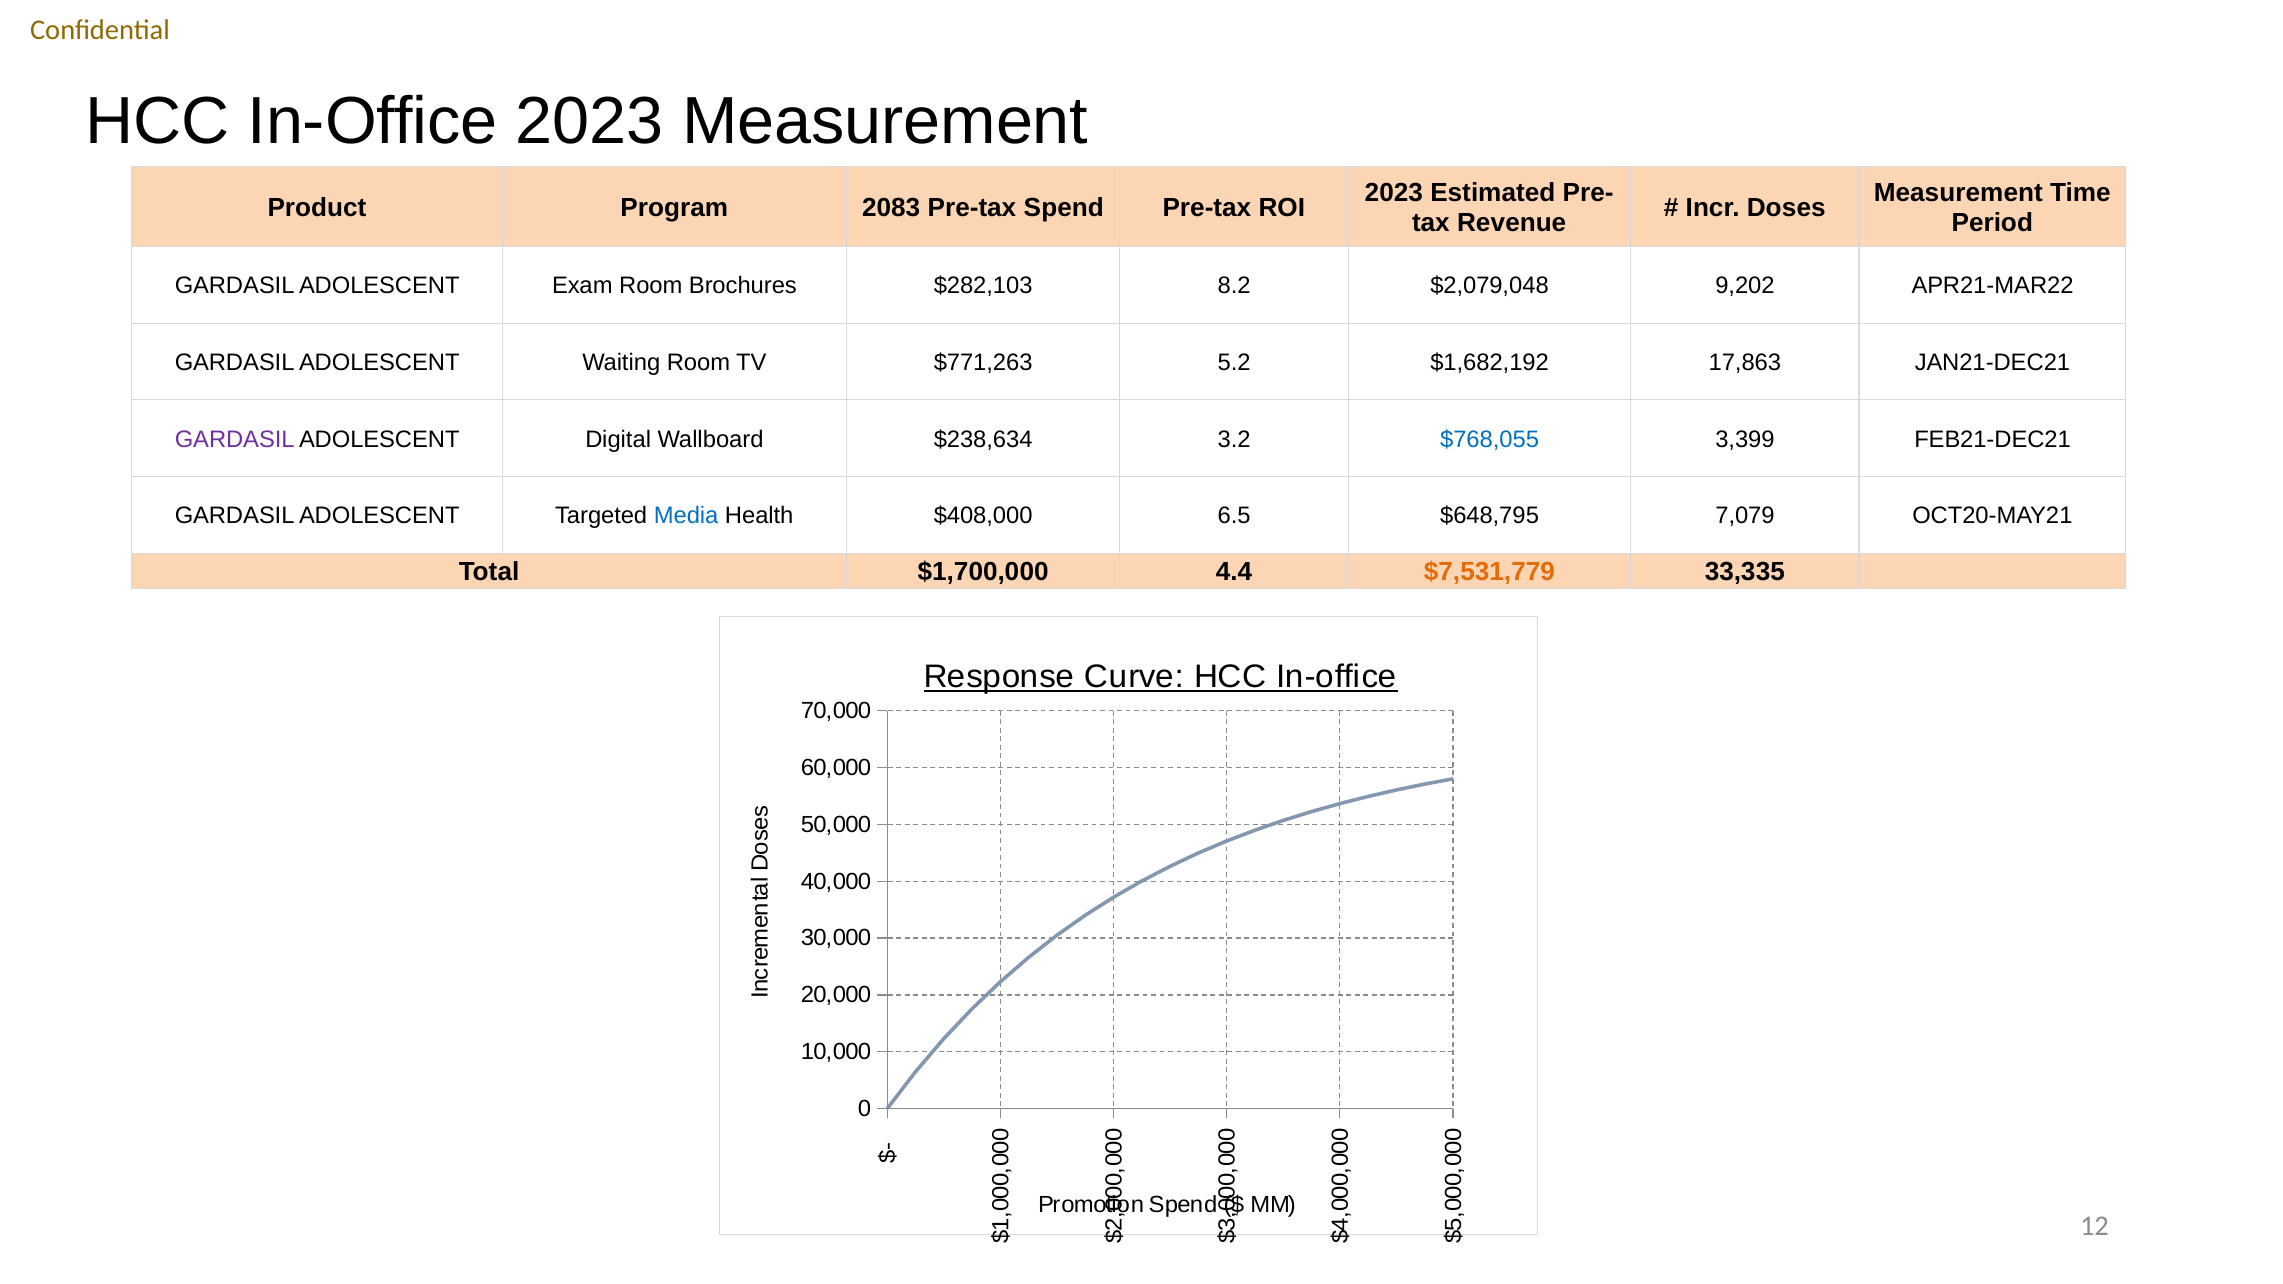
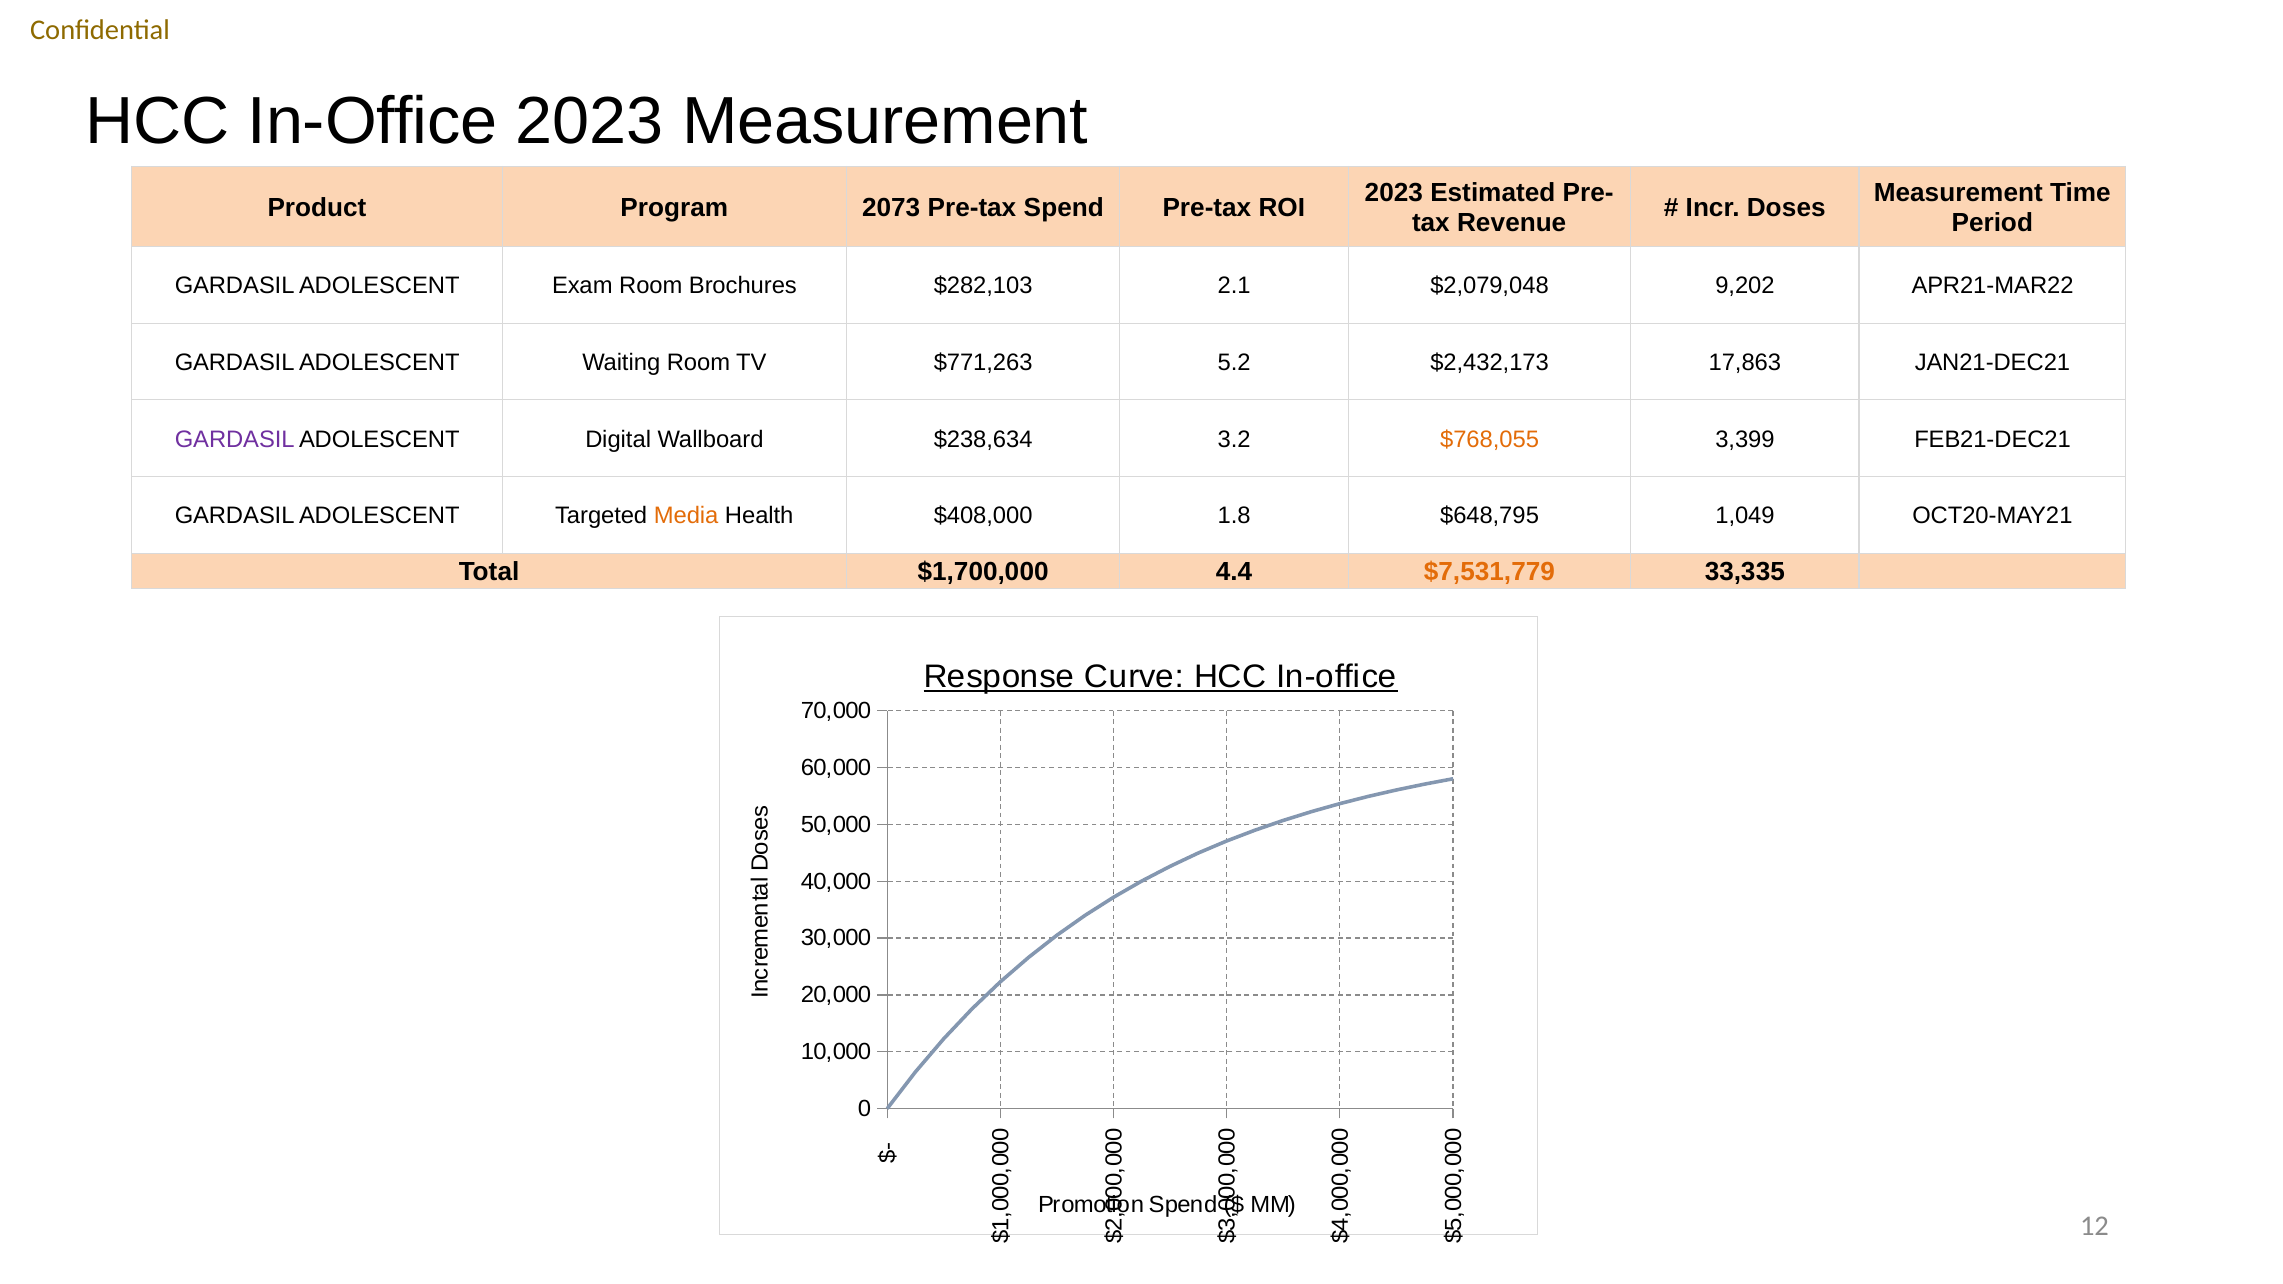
2083: 2083 -> 2073 (891, 208)
8.2: 8.2 -> 2.1 (1234, 286)
$1,682,192: $1,682,192 -> $2,432,173 (1490, 363)
$768,055 colour: blue -> orange (1490, 439)
Media colour: blue -> orange (686, 516)
6.5: 6.5 -> 1.8 (1234, 516)
7,079: 7,079 -> 1,049 (1745, 516)
